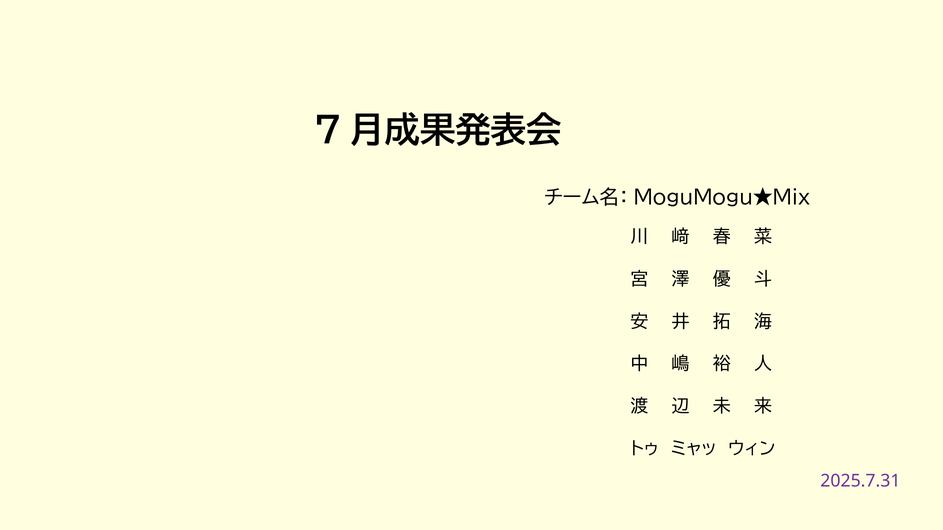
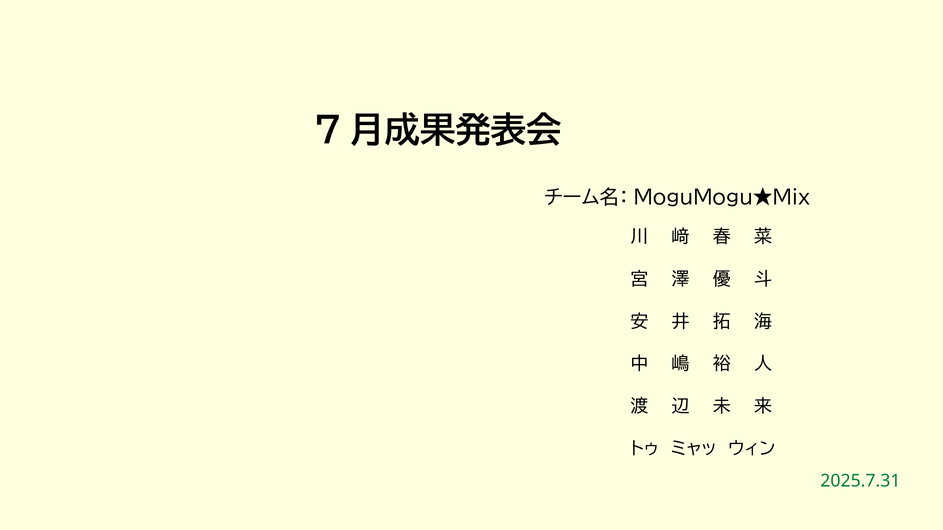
2025.7.31 colour: purple -> green (860, 481)
